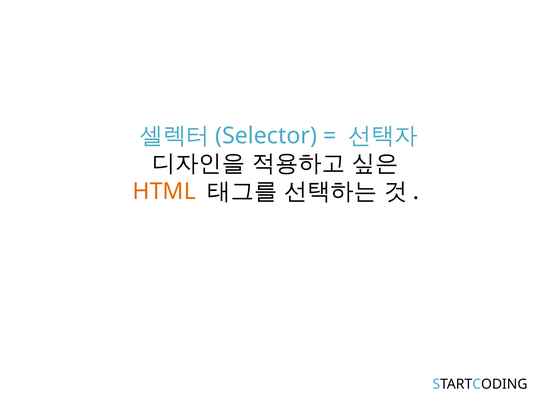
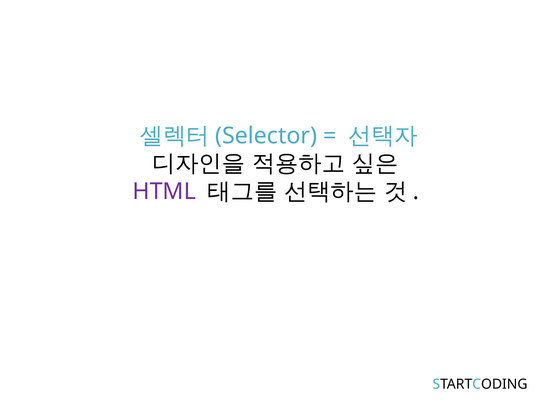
HTML colour: orange -> purple (164, 191)
